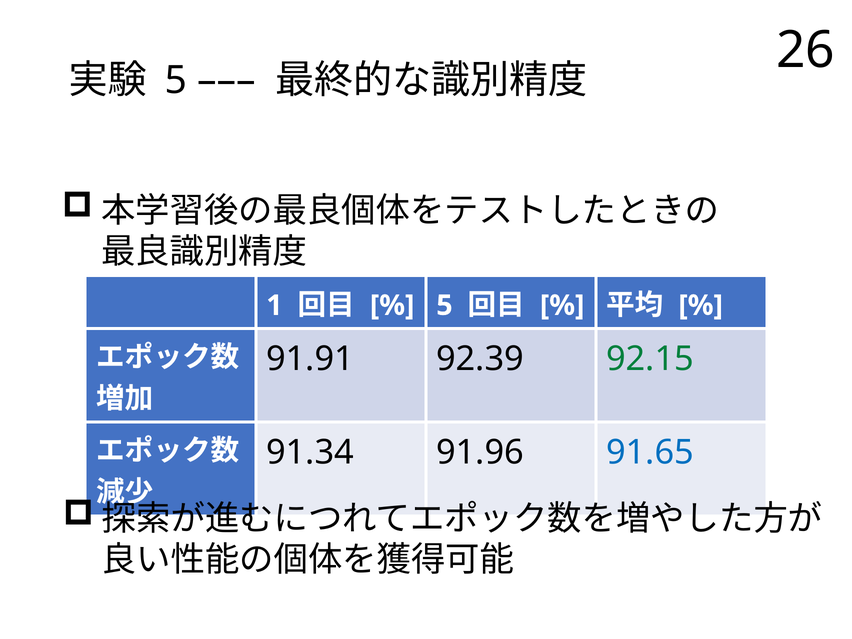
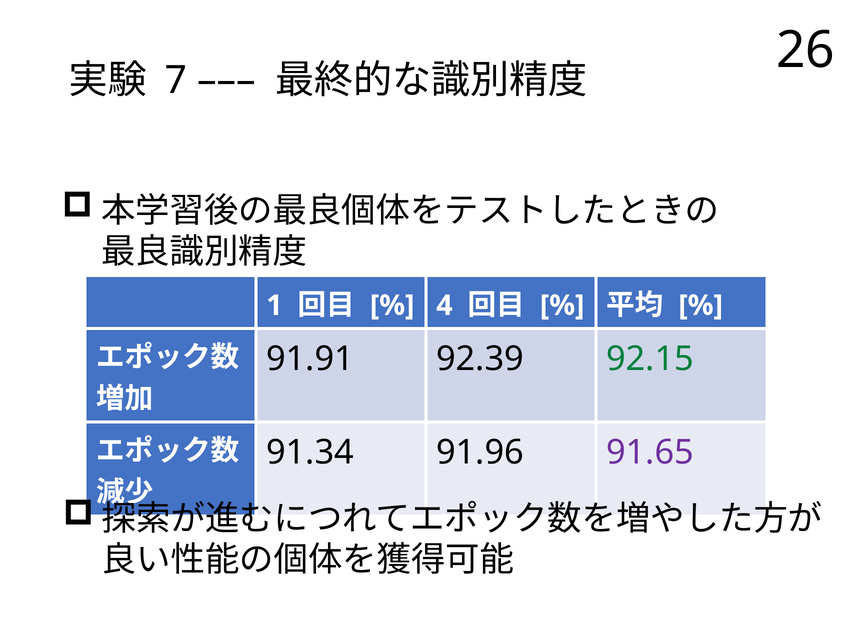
5: 5 -> 7 (176, 80)
5: 5 -> 4 (444, 305)
91.65 colour: blue -> purple (650, 452)
